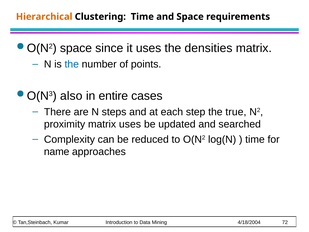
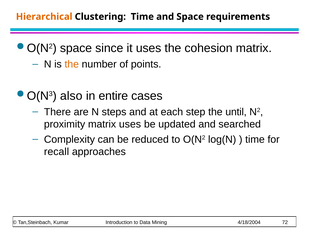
densities: densities -> cohesion (209, 48)
the colour: blue -> orange (72, 64)
true: true -> until (236, 112)
name: name -> recall (57, 152)
